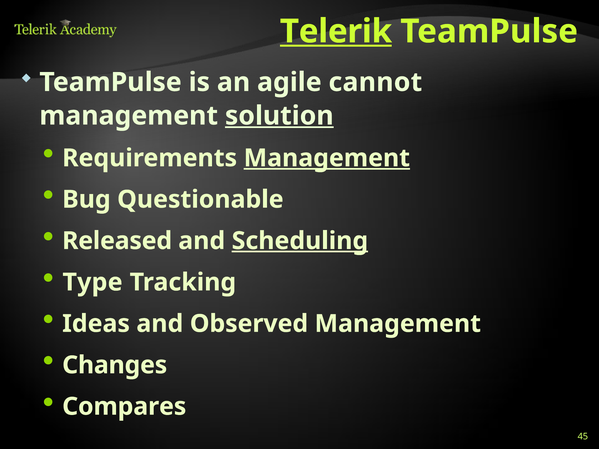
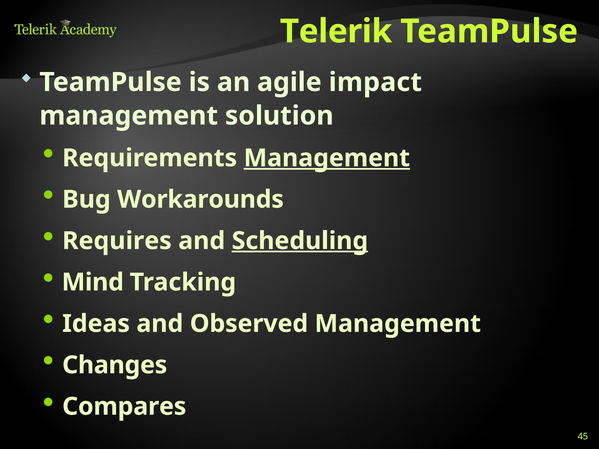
Telerik underline: present -> none (336, 31)
cannot: cannot -> impact (375, 82)
solution underline: present -> none (279, 116)
Questionable: Questionable -> Workarounds (200, 200)
Released: Released -> Requires (117, 241)
Type: Type -> Mind (93, 282)
